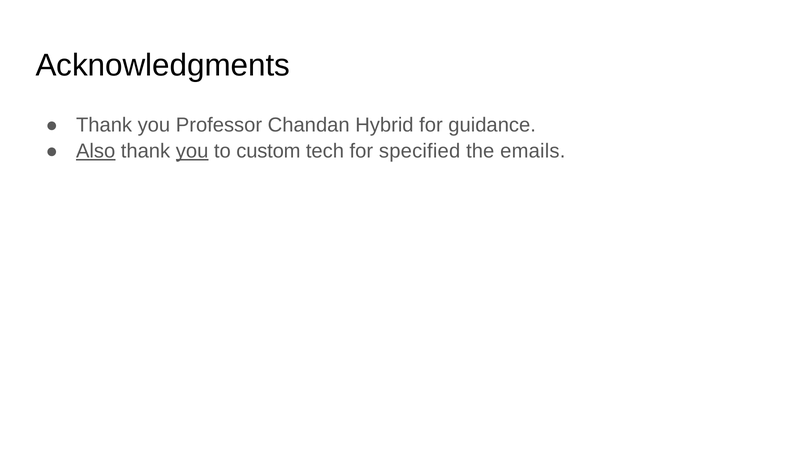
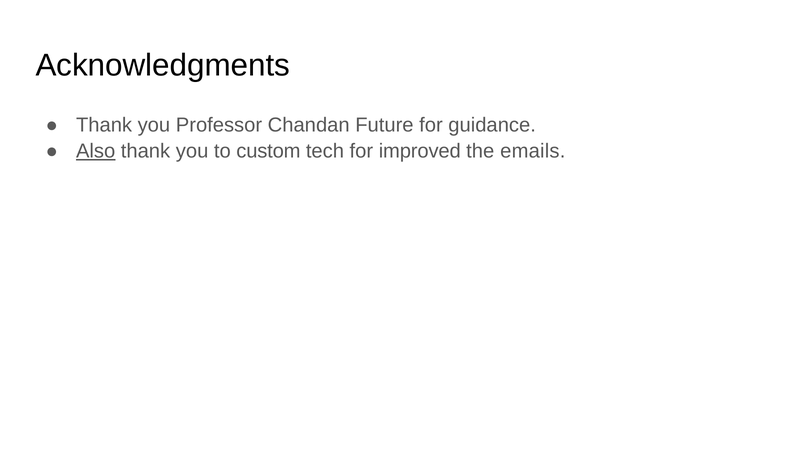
Hybrid: Hybrid -> Future (384, 125)
you underline: present -> none (192, 151)
specified: specified -> improved (420, 151)
